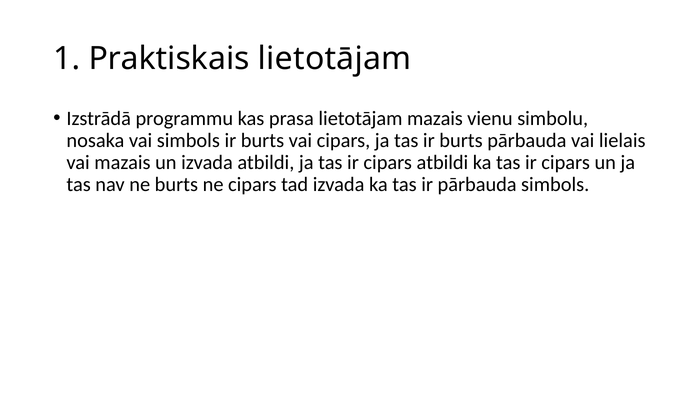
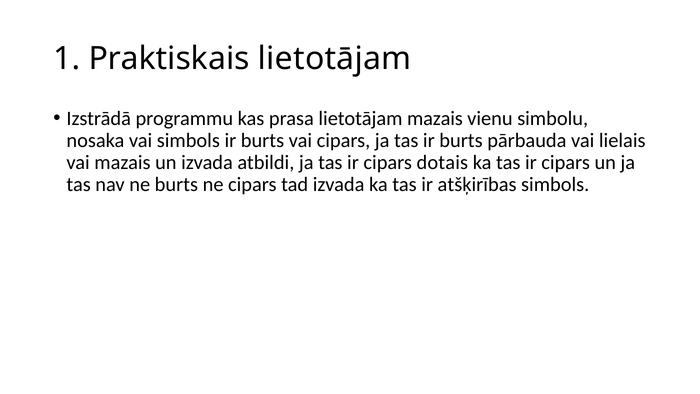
cipars atbildi: atbildi -> dotais (442, 162)
ir pārbauda: pārbauda -> atšķirības (477, 185)
